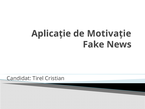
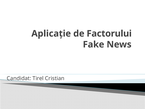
Motivație: Motivație -> Factorului (109, 33)
